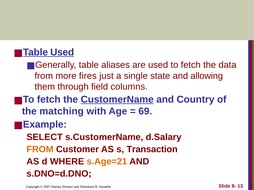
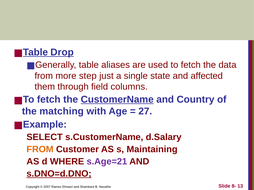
Table Used: Used -> Drop (62, 52)
fires: fires -> step (88, 76)
allowing: allowing -> affected (207, 76)
69: 69 -> 27 (145, 112)
Transaction: Transaction -> Maintaining (152, 150)
s.Age=21 colour: orange -> purple (107, 162)
s.DNO=d.DNO underline: none -> present (59, 174)
